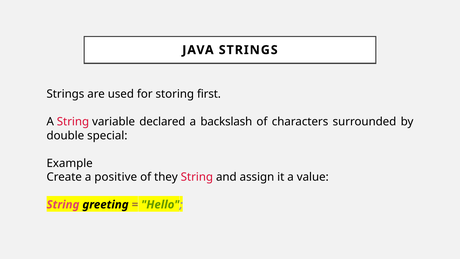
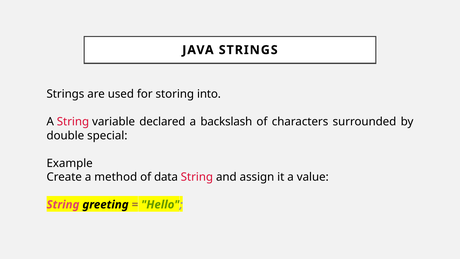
first: first -> into (209, 94)
positive: positive -> method (116, 177)
they: they -> data (166, 177)
